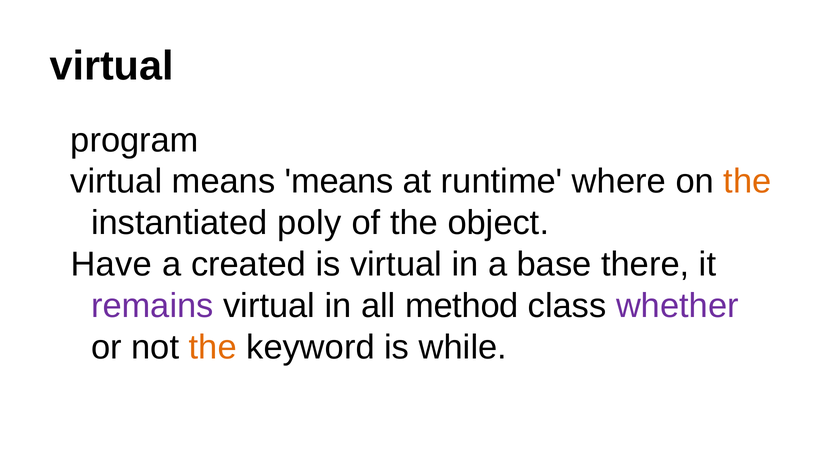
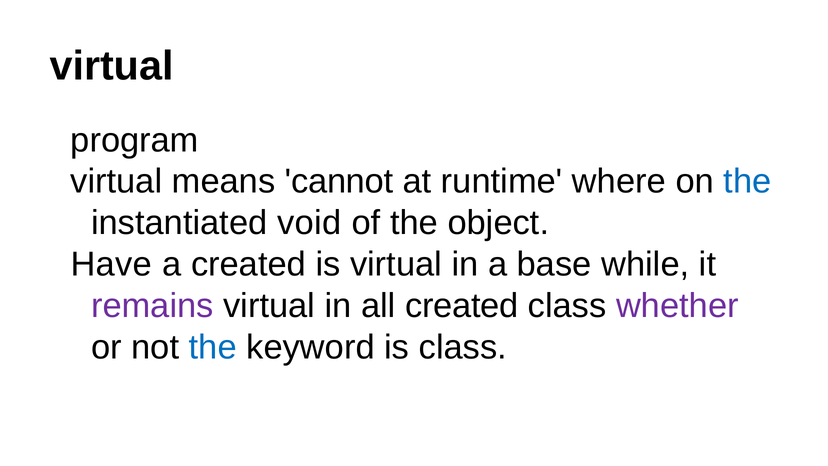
means means: means -> cannot (339, 181)
the colour: orange -> blue (747, 181)
poly: poly -> void (309, 223)
there: there -> while (645, 264)
all method: method -> created (462, 306)
the colour: orange -> blue (213, 347)
is while: while -> class (463, 347)
